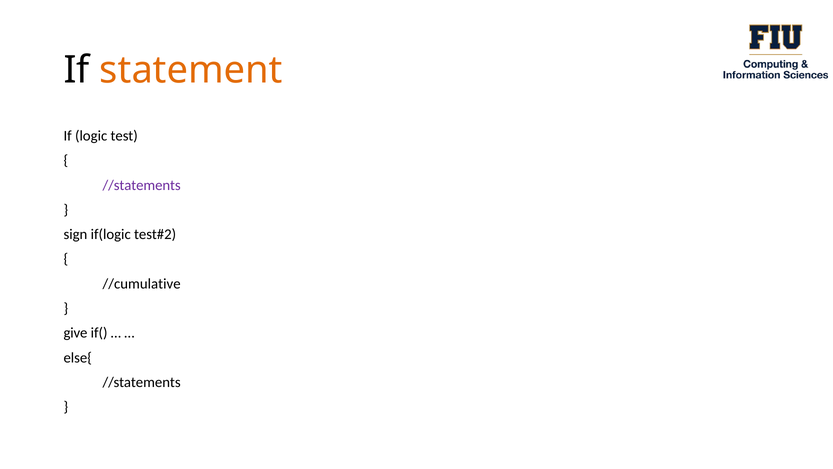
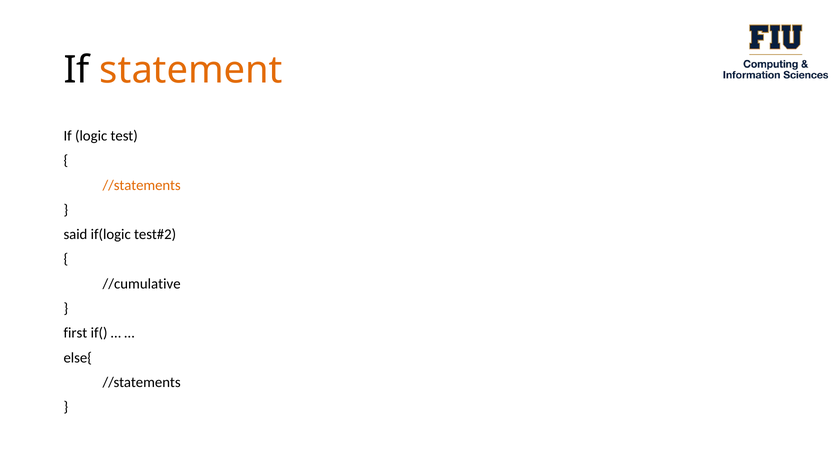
//statements colour: purple -> orange (142, 185)
sign: sign -> said (75, 234)
give: give -> first (75, 333)
